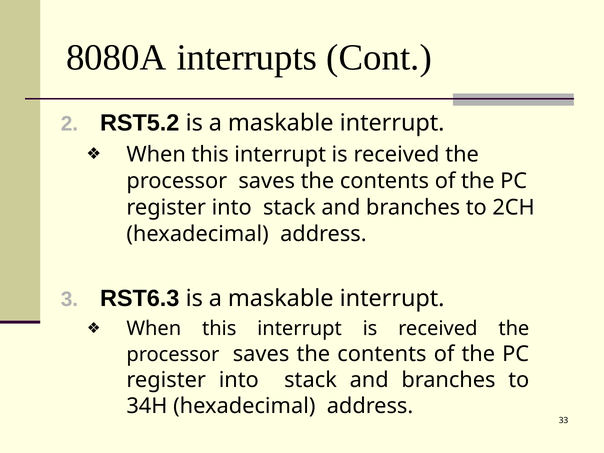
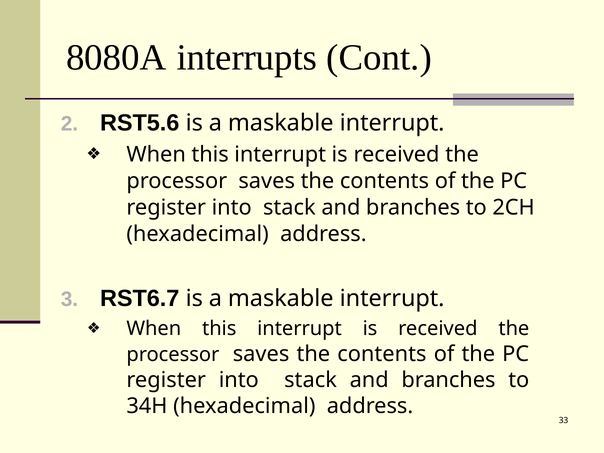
RST5.2: RST5.2 -> RST5.6 (140, 123)
RST6.3: RST6.3 -> RST6.7 (140, 298)
